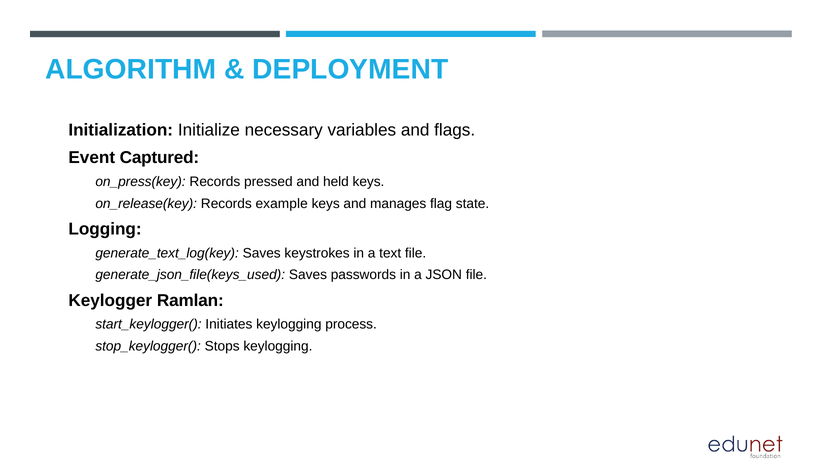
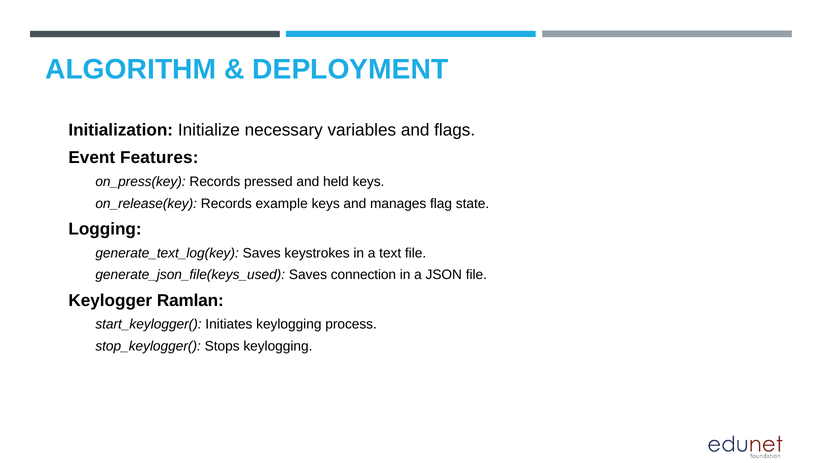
Captured: Captured -> Features (159, 158)
passwords: passwords -> connection (363, 274)
